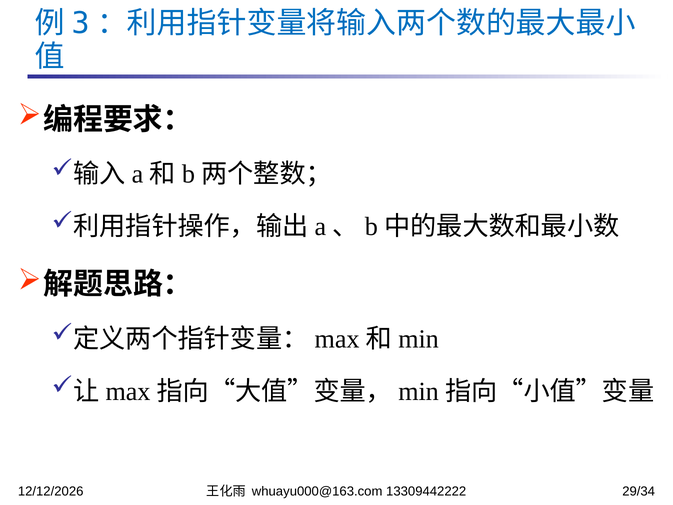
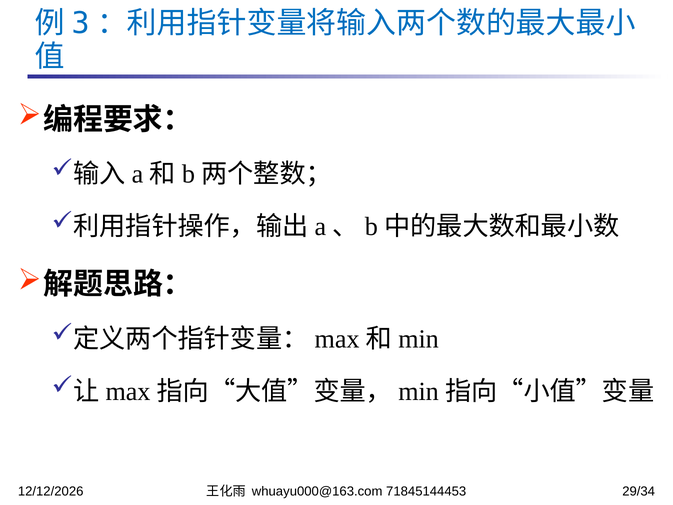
13309442222: 13309442222 -> 71845144453 (426, 491)
